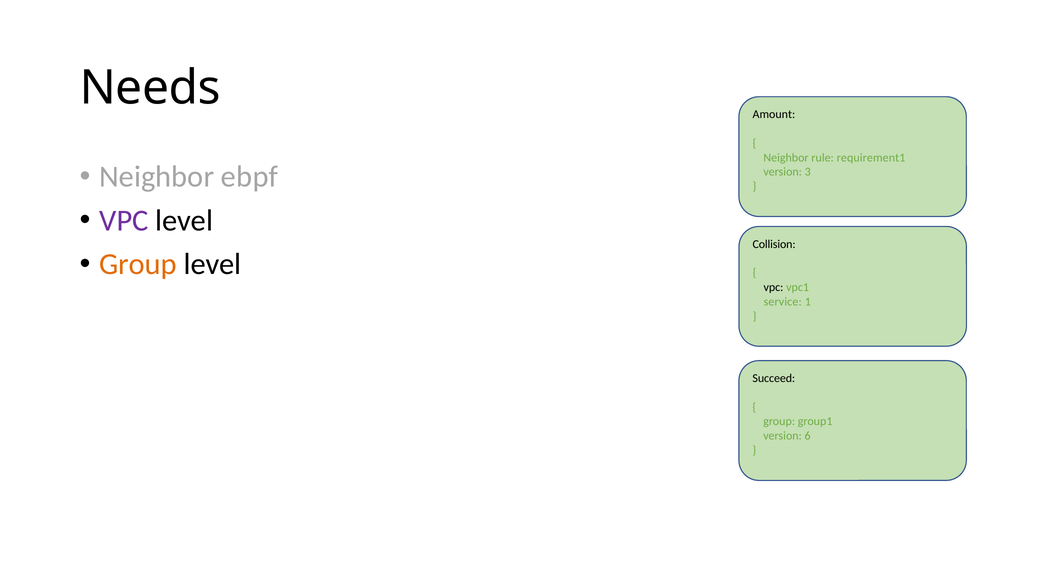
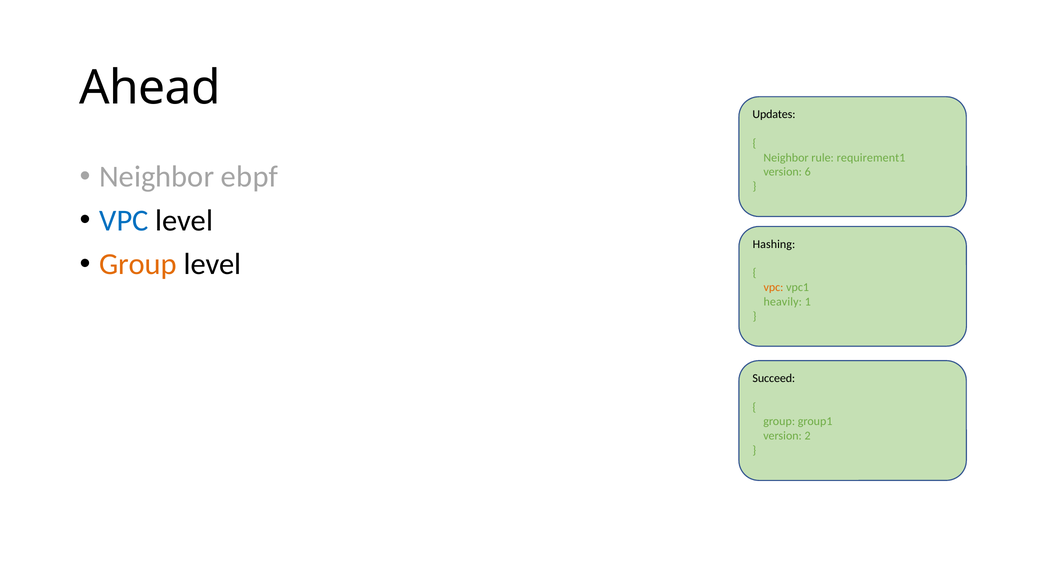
Needs: Needs -> Ahead (150, 88)
Amount: Amount -> Updates (774, 115)
3: 3 -> 6 (808, 172)
VPC colour: purple -> blue (124, 221)
Collision: Collision -> Hashing (774, 244)
vpc colour: black -> orange (773, 288)
service: service -> heavily (783, 302)
6: 6 -> 2 (808, 436)
